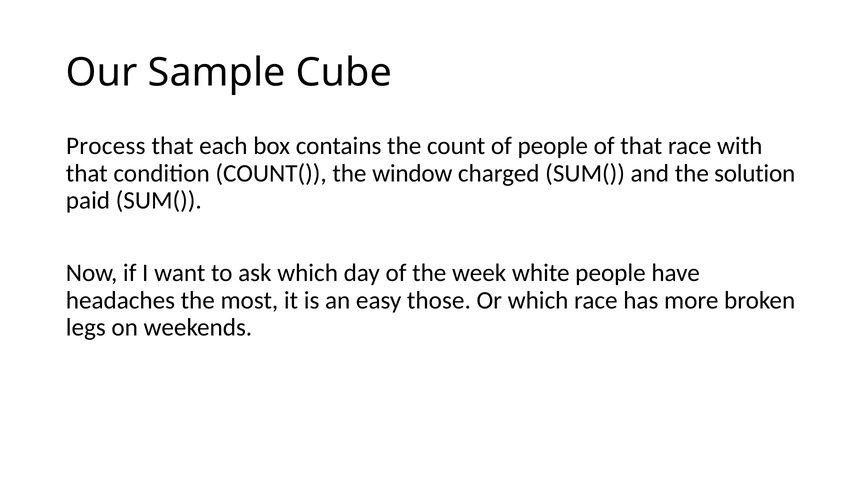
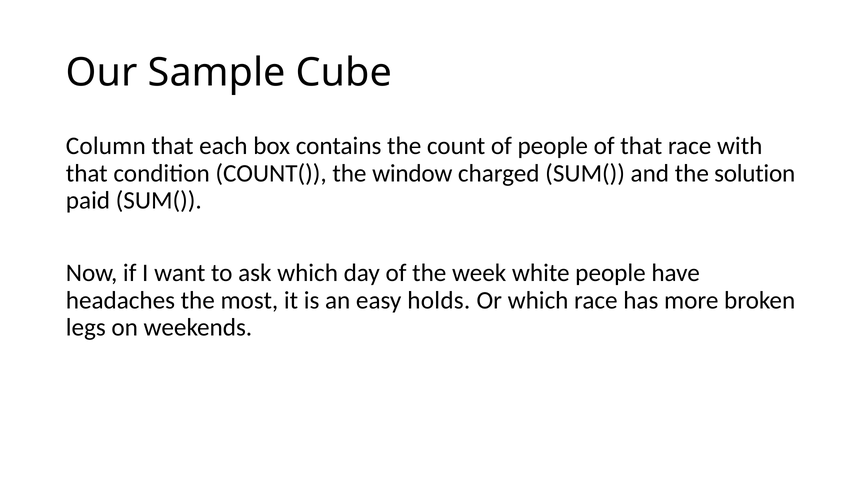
Process: Process -> Column (106, 146)
those: those -> holds (439, 300)
